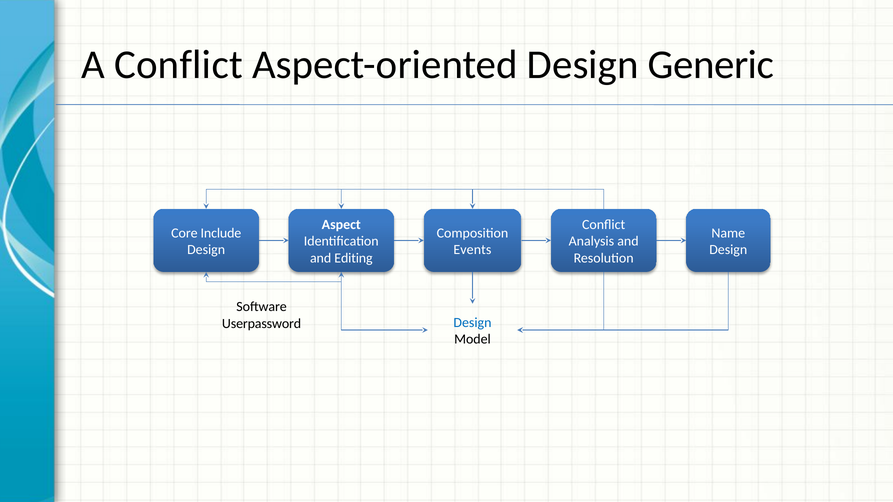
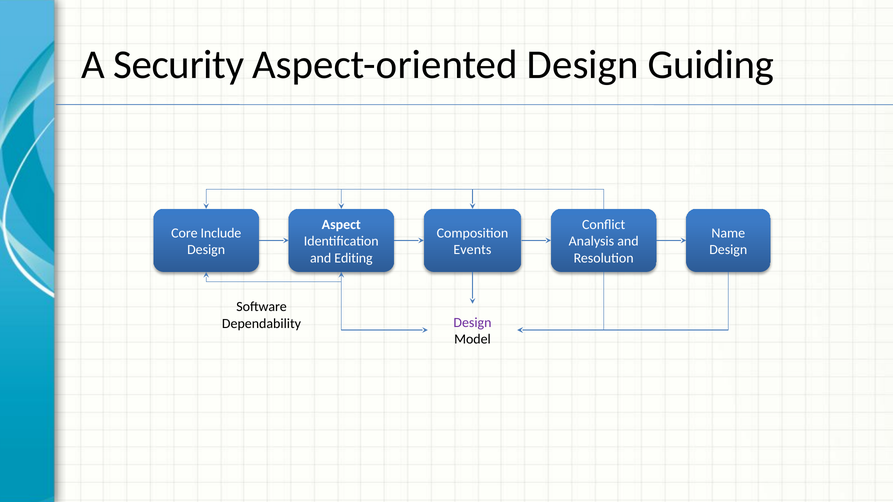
A Conflict: Conflict -> Security (179, 65)
Generic: Generic -> Guiding (711, 65)
Design colour: blue -> purple (472, 323)
Userpassword: Userpassword -> Dependability (262, 324)
